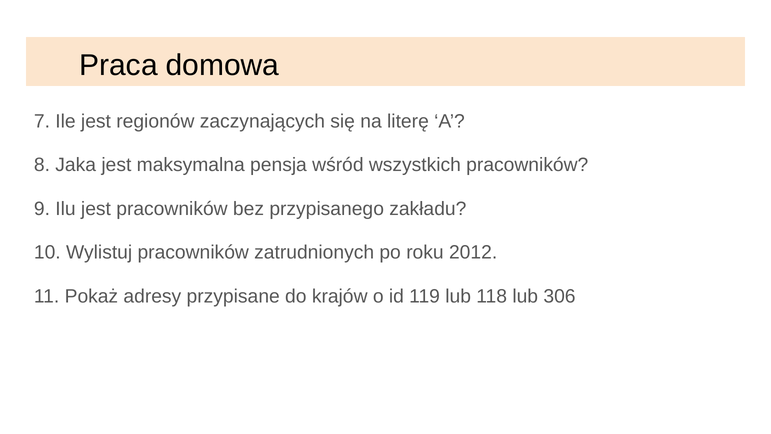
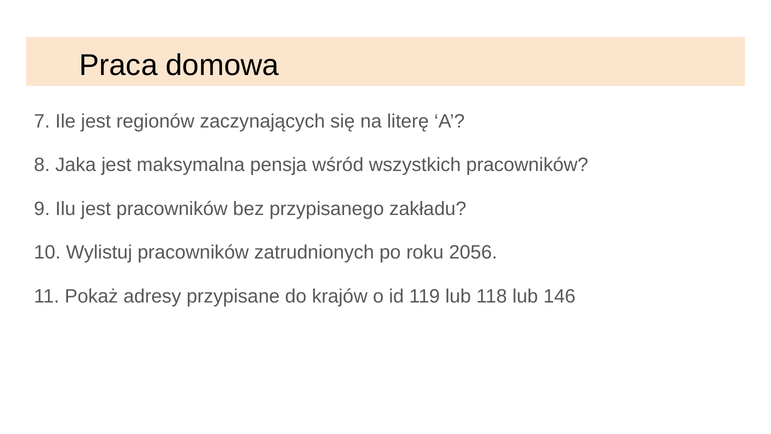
2012: 2012 -> 2056 (473, 252)
306: 306 -> 146 (559, 296)
